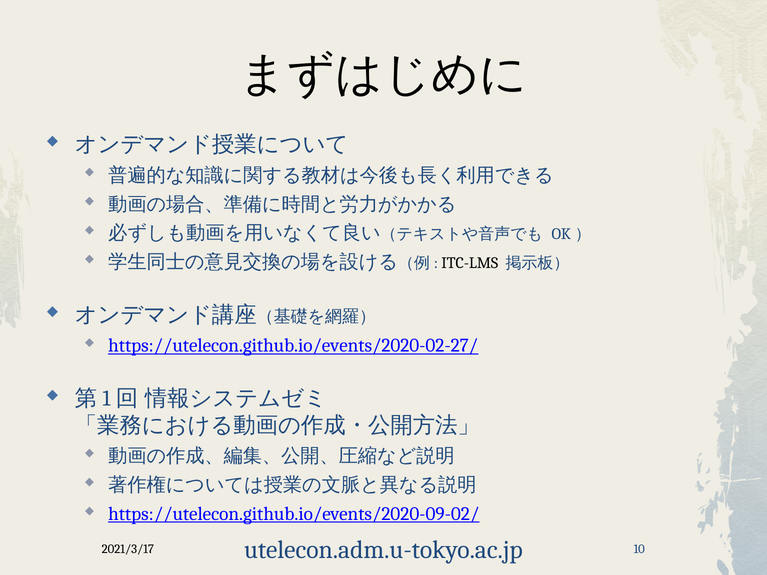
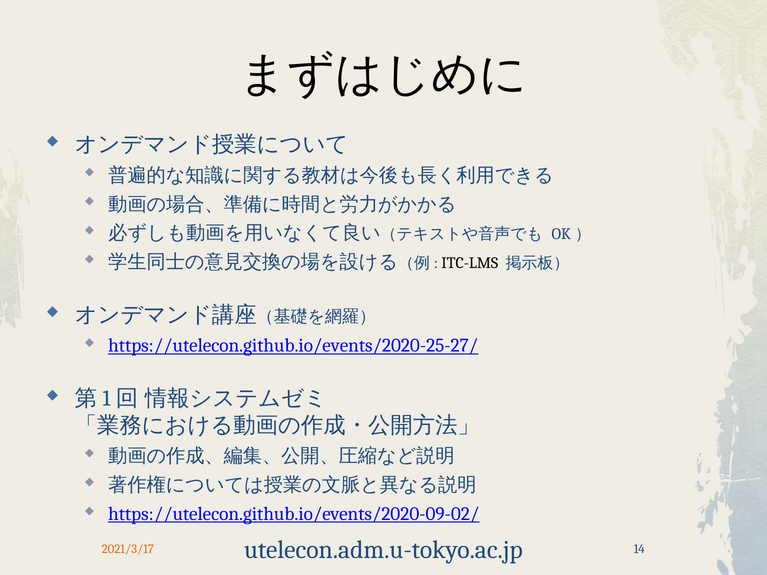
https://utelecon.github.io/events/2020-02-27/: https://utelecon.github.io/events/2020-02-27/ -> https://utelecon.github.io/events/2020-25-27/ (293, 346)
2021/3/17 colour: black -> orange (128, 549)
10: 10 -> 14 (639, 549)
